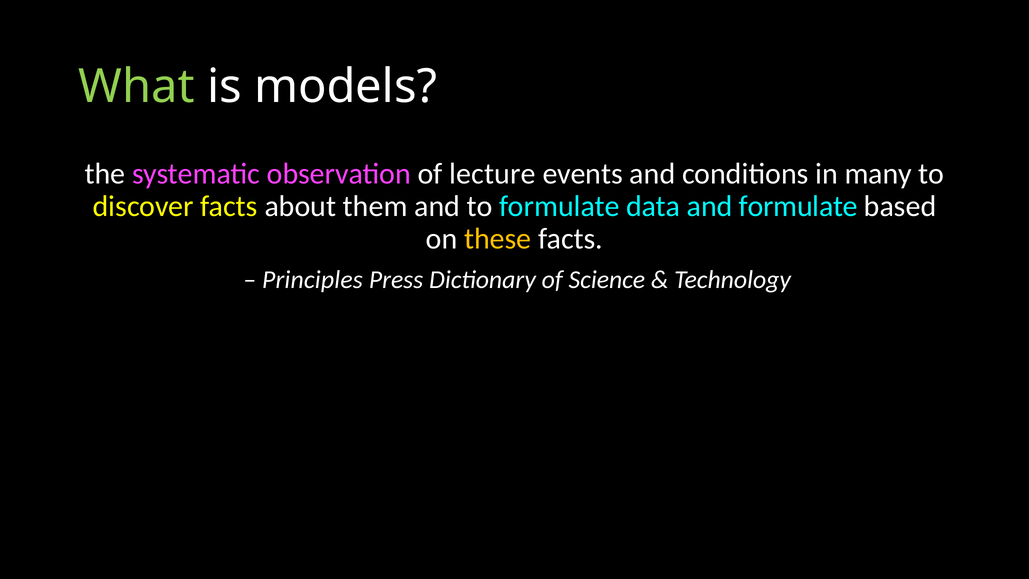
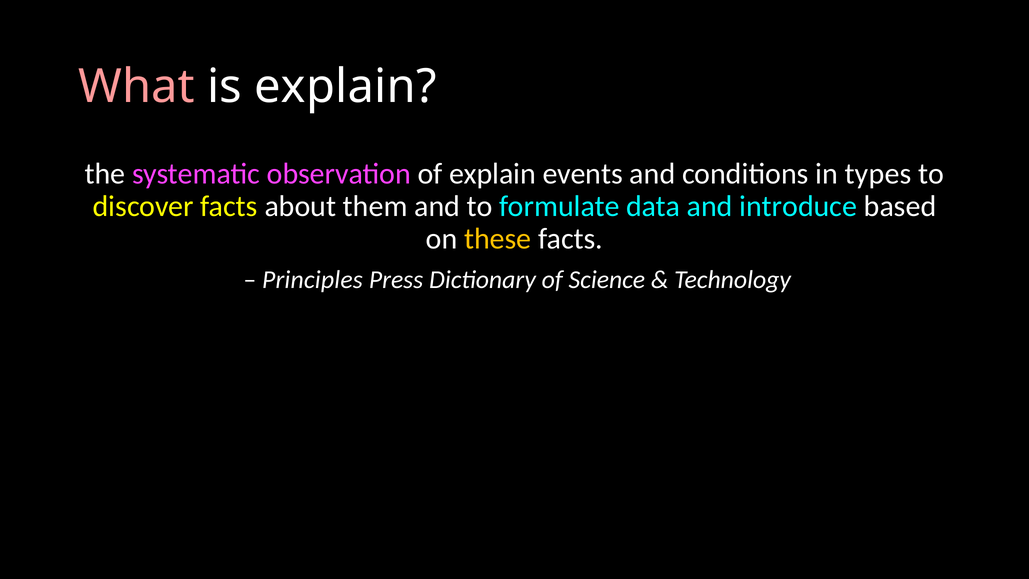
What colour: light green -> pink (137, 86)
is models: models -> explain (345, 86)
of lecture: lecture -> explain (493, 174)
many: many -> types (878, 174)
and formulate: formulate -> introduce (798, 206)
